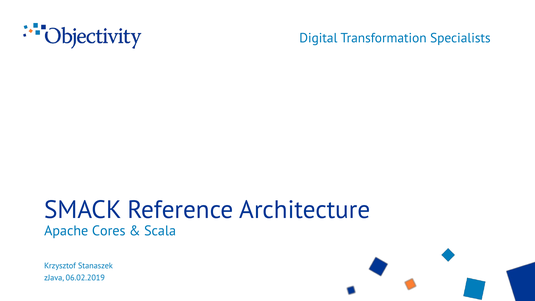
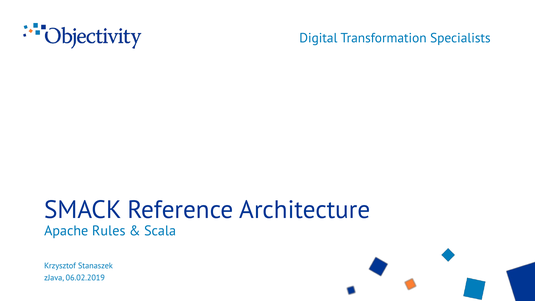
Cores: Cores -> Rules (109, 231)
